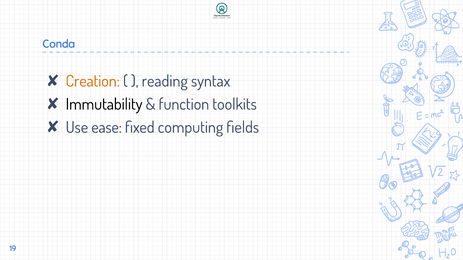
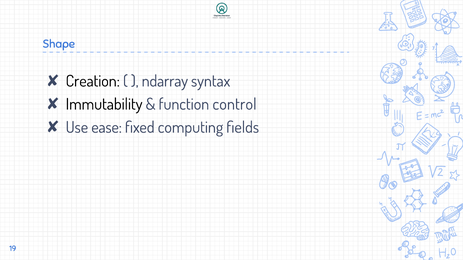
Conda: Conda -> Shape (59, 44)
Creation colour: orange -> black (93, 81)
reading: reading -> ndarray (165, 81)
toolkits: toolkits -> control (235, 105)
